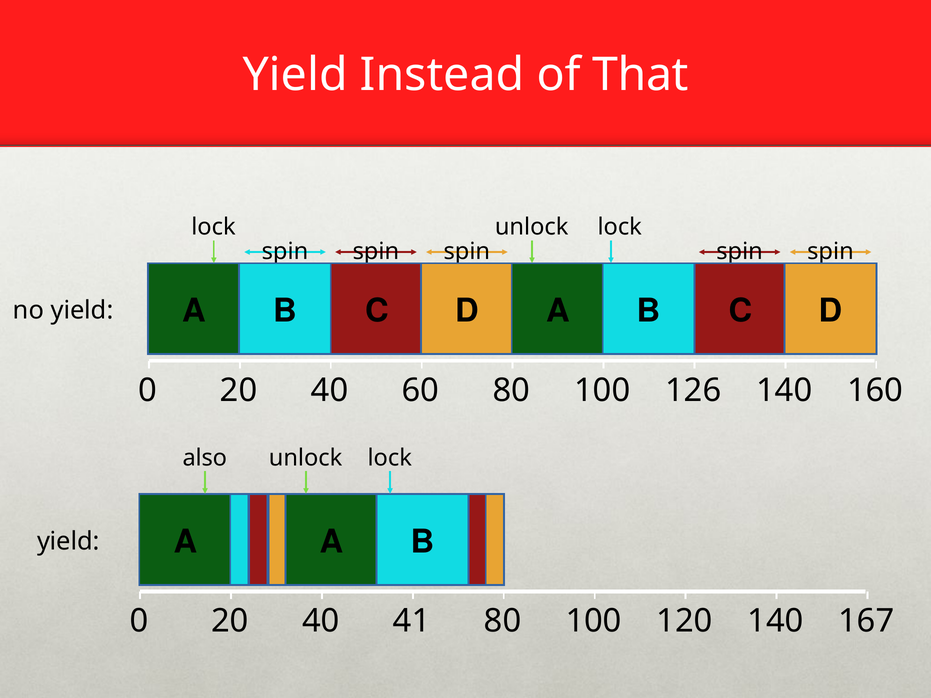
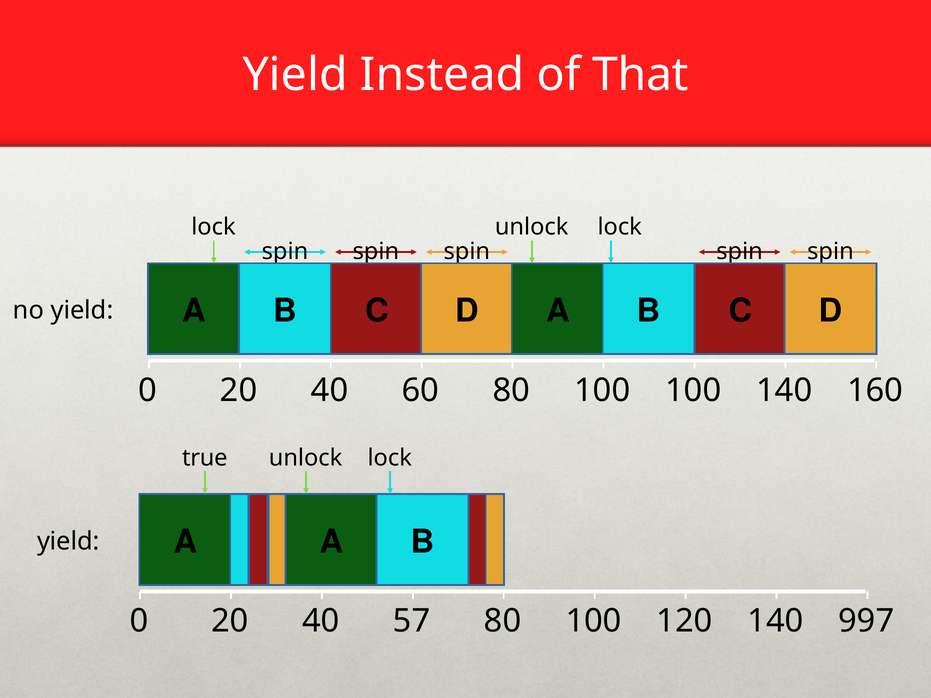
100 126: 126 -> 100 (693, 391)
also: also -> true (205, 458)
41: 41 -> 57 (412, 621)
167: 167 -> 997 (866, 621)
